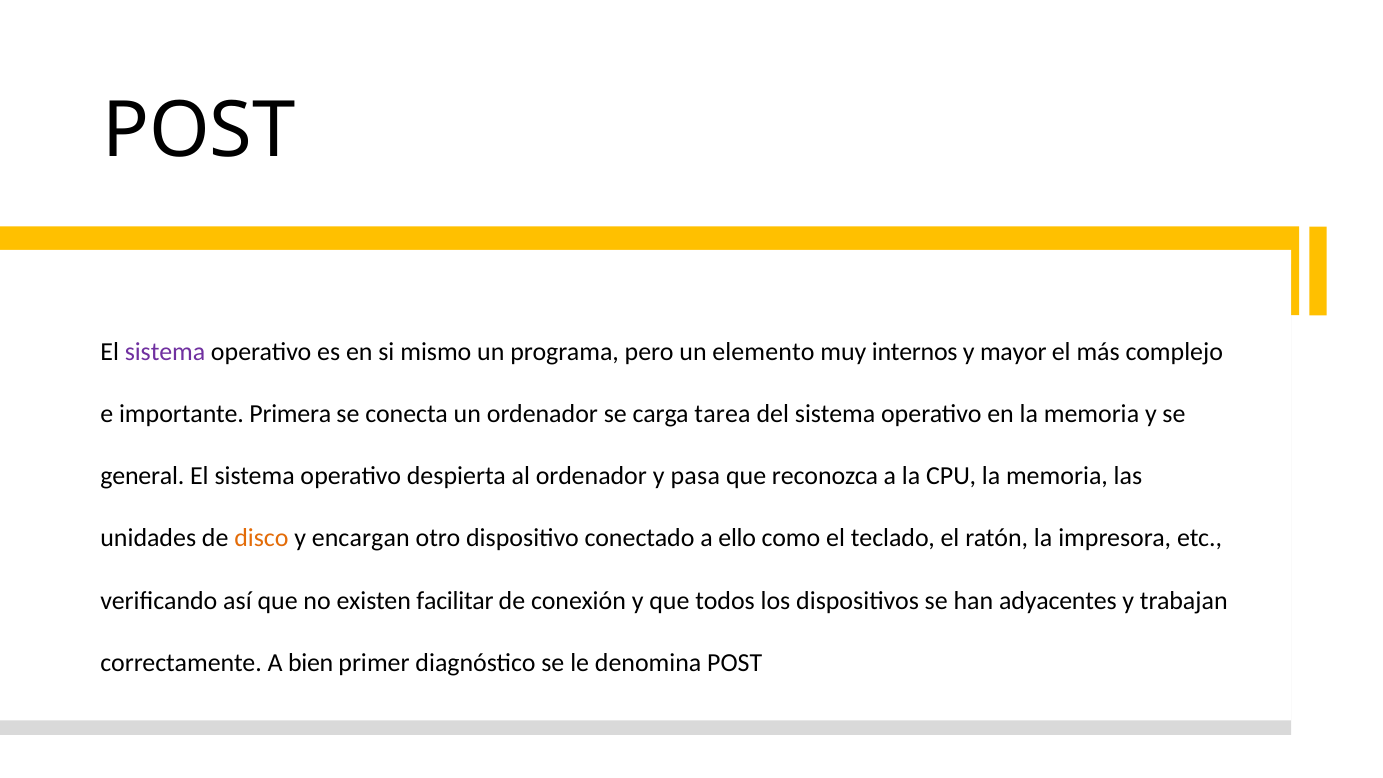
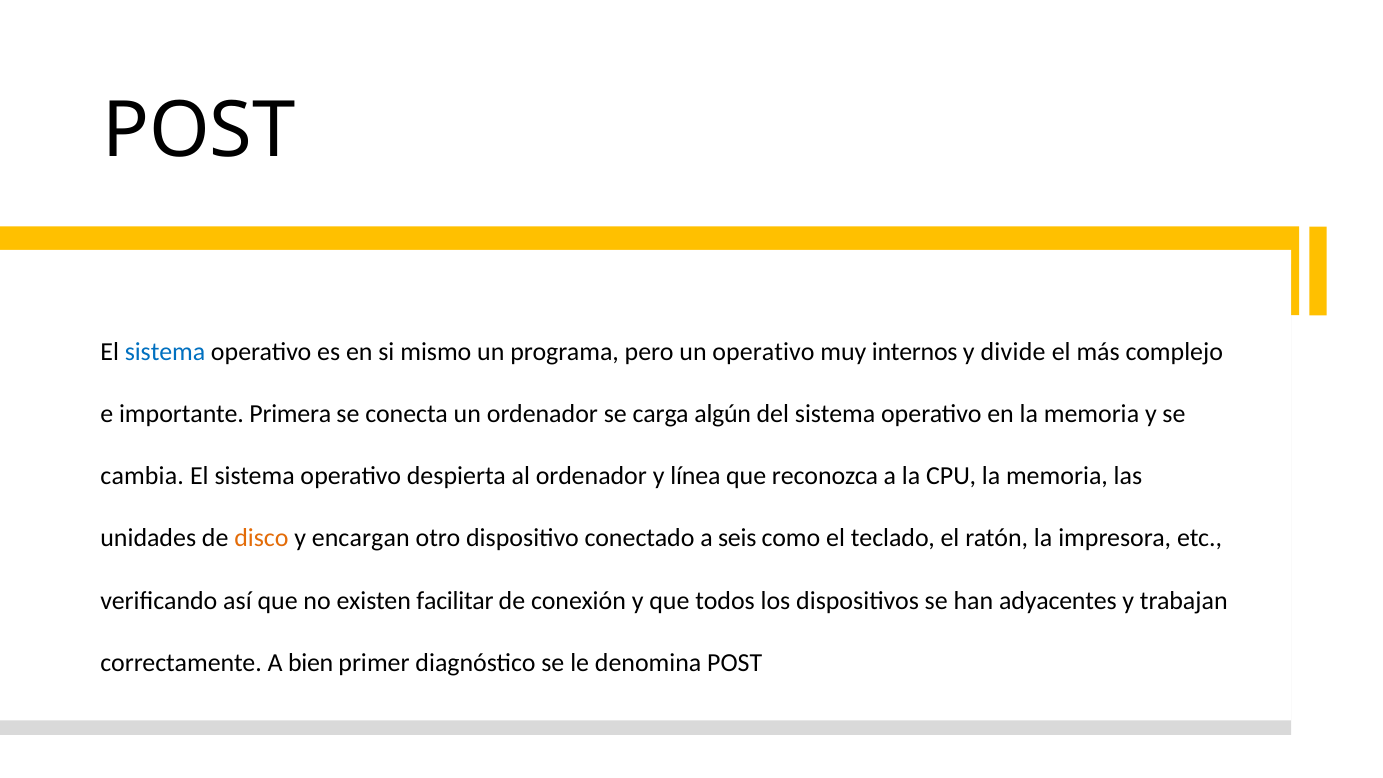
sistema colour: purple -> blue (165, 351)
un elemento: elemento -> operativo (763, 351)
mayor: mayor -> divide (1013, 351)
tarea: tarea -> algún (723, 414)
general: general -> cambia (142, 476)
pasa: pasa -> línea (695, 476)
ello: ello -> seis (737, 538)
